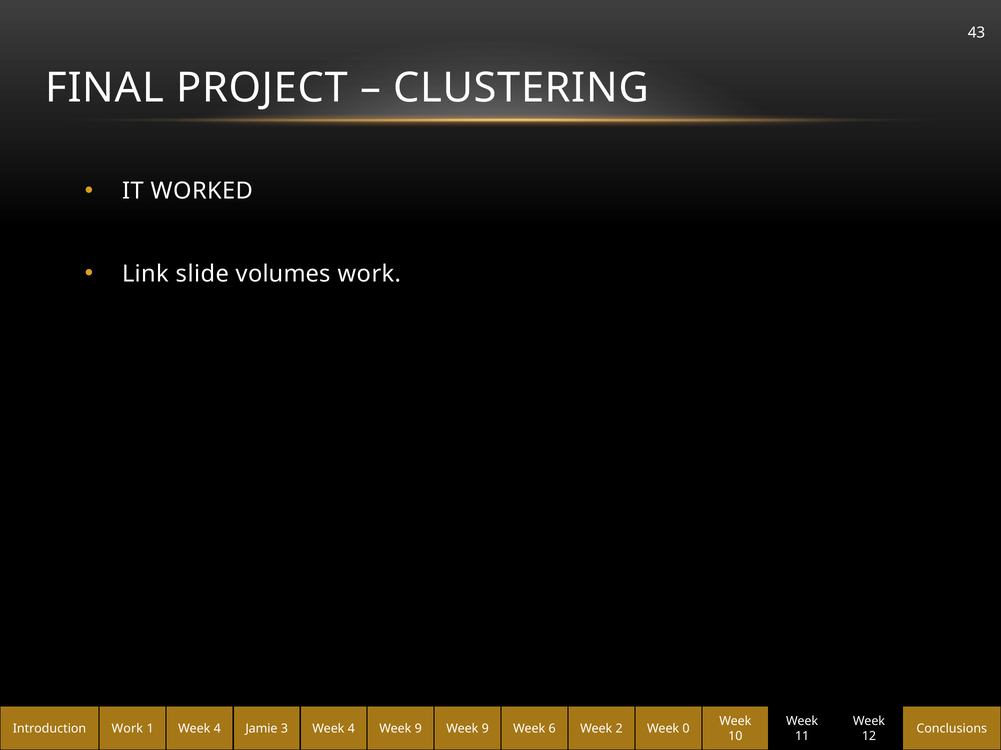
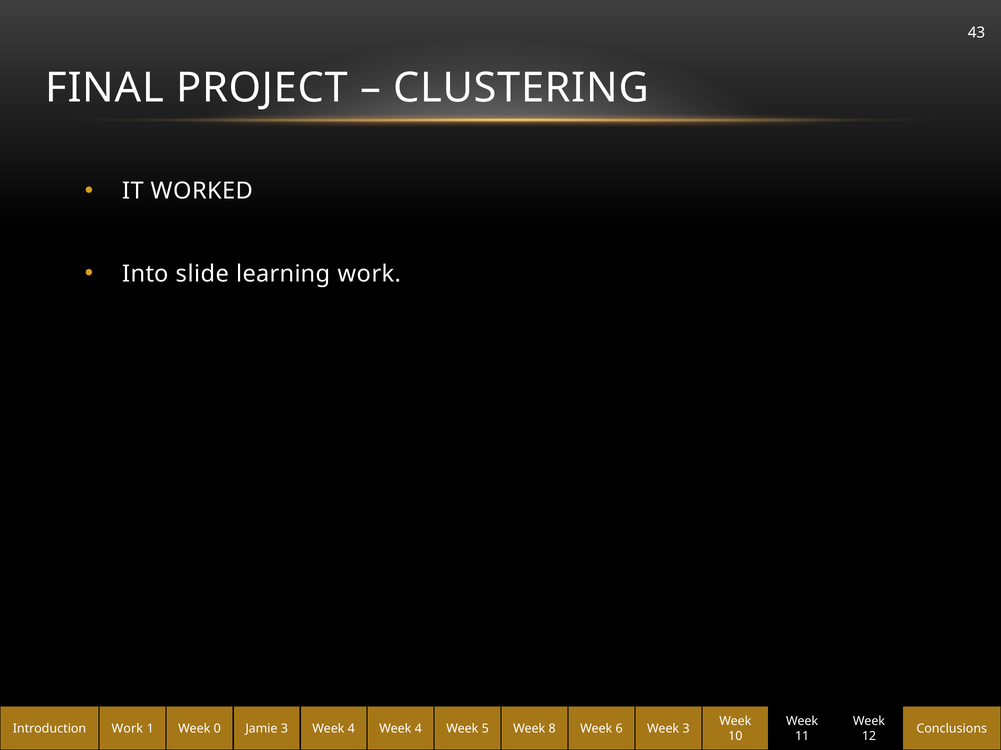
Link: Link -> Into (145, 274)
volumes: volumes -> learning (283, 274)
4: 4 -> 0 (217, 729)
1 Week 9: 9 -> 4 (418, 729)
9: 9 -> 5 (485, 729)
6: 6 -> 8 (552, 729)
2: 2 -> 6 (619, 729)
Week 0: 0 -> 3 (686, 729)
